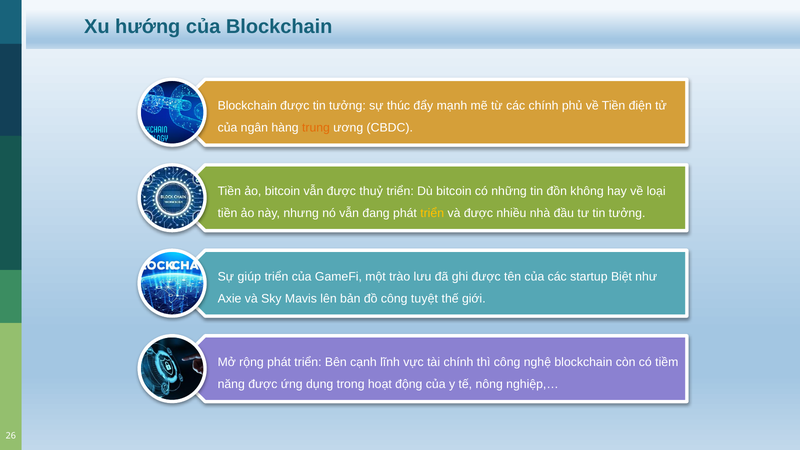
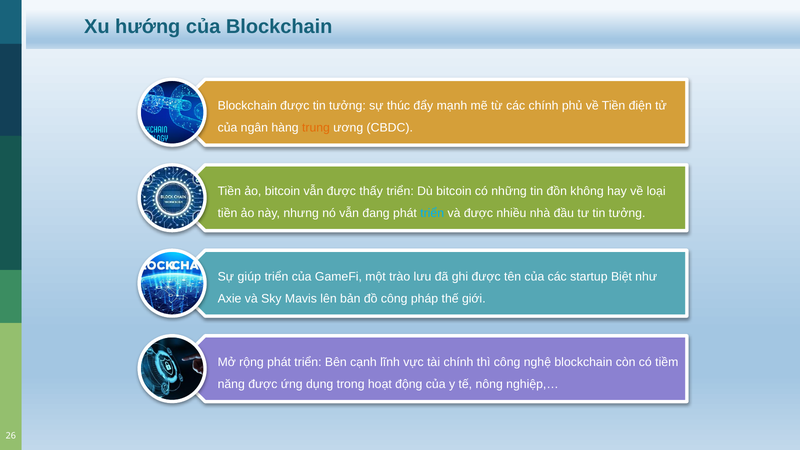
thuỷ: thuỷ -> thấy (371, 191)
triển colour: yellow -> light blue (432, 213)
tuyệt: tuyệt -> pháp (425, 299)
